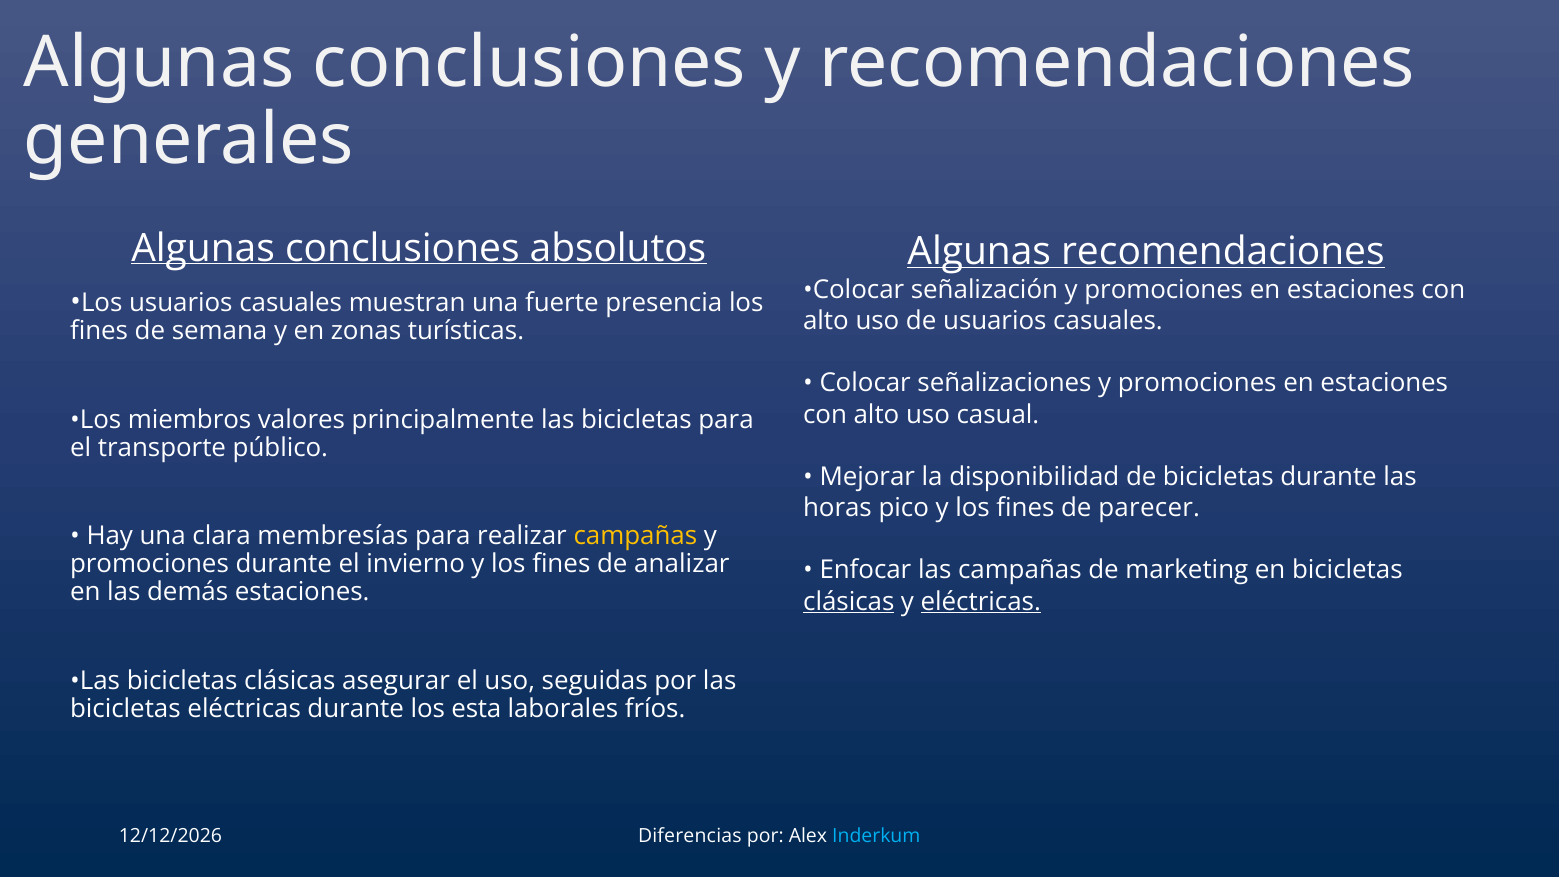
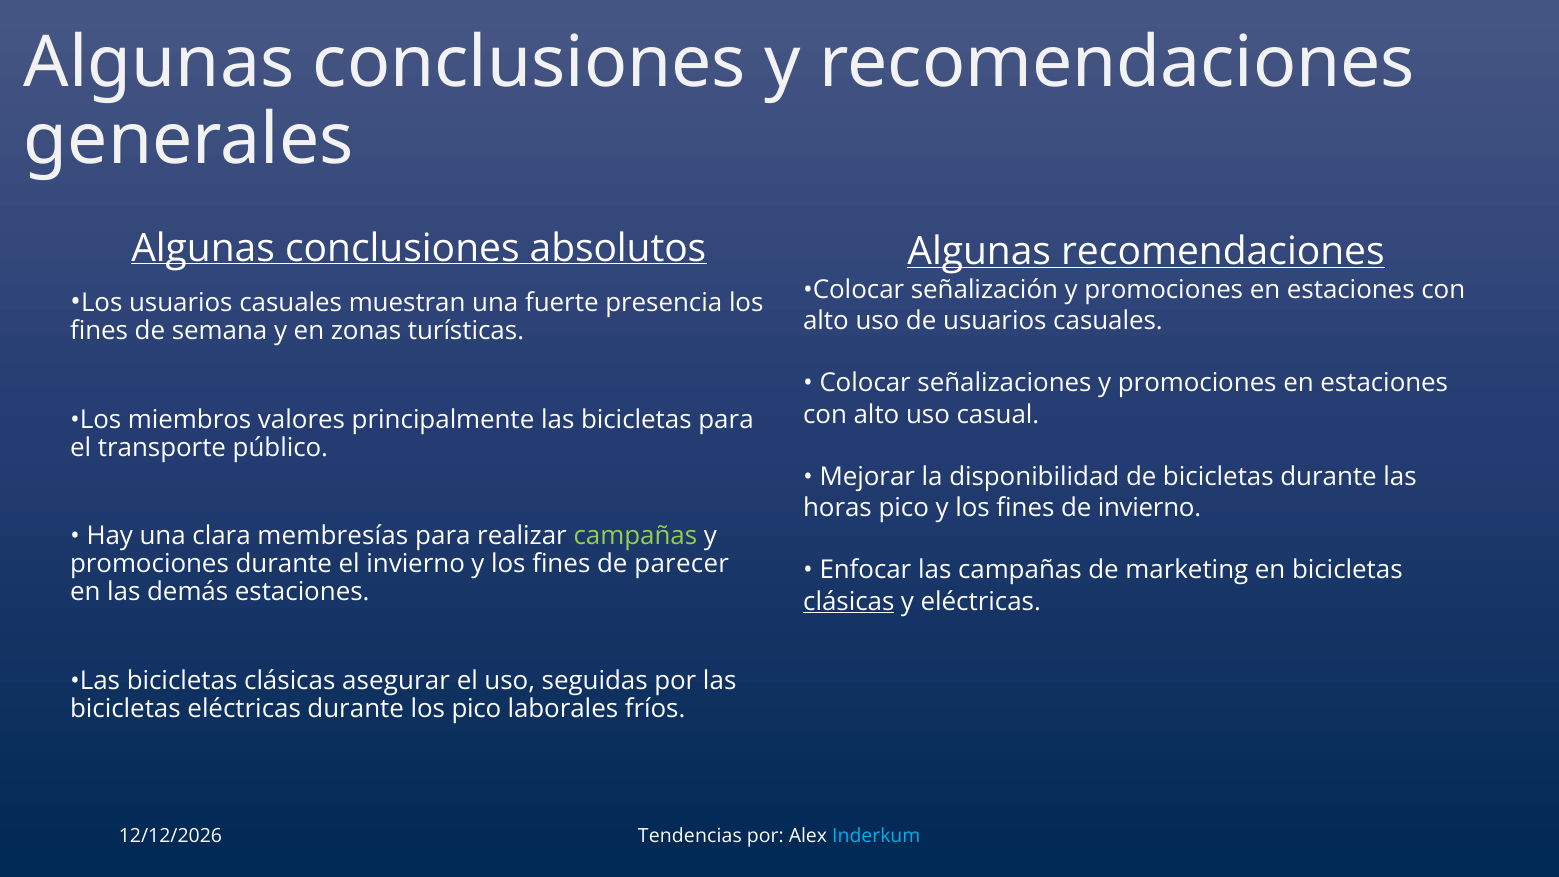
de parecer: parecer -> invierno (1149, 508)
campañas colour: yellow -> light green (635, 536)
analizar: analizar -> parecer (682, 564)
eléctricas underline: present -> none (981, 601)
los esta: esta -> pico (476, 709)
Diferencias: Diferencias -> Tendencias (690, 836)
